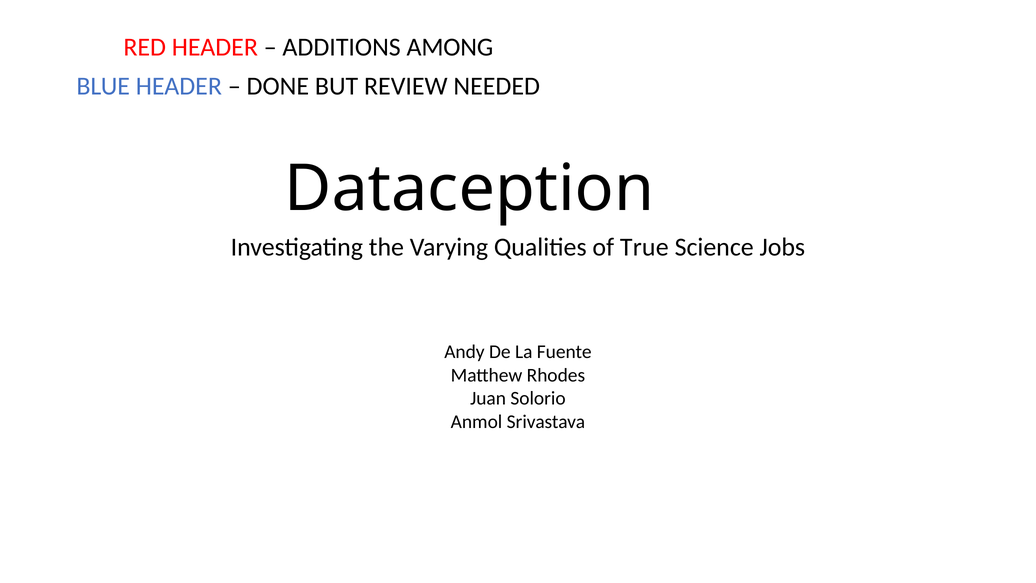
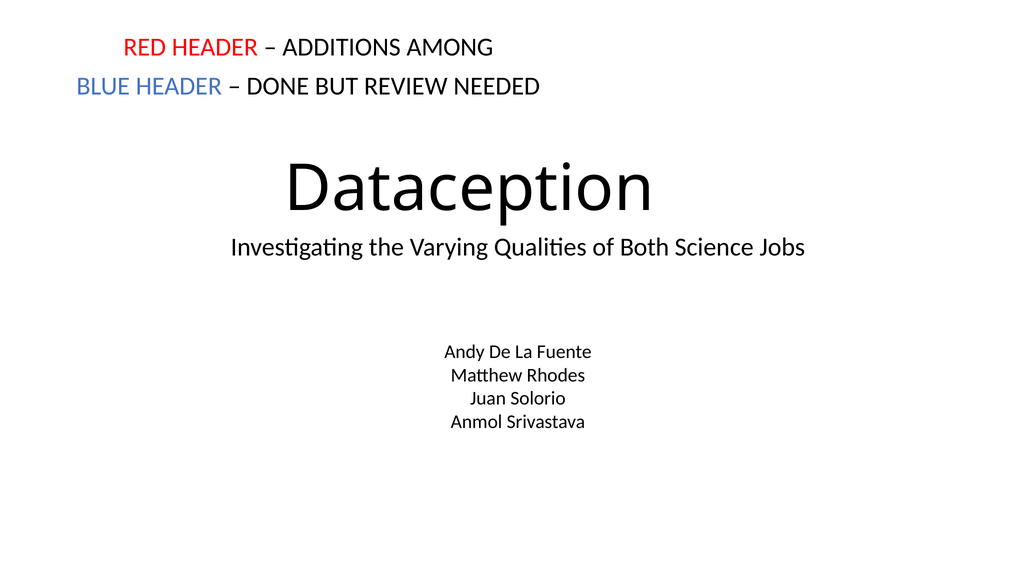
True: True -> Both (645, 247)
